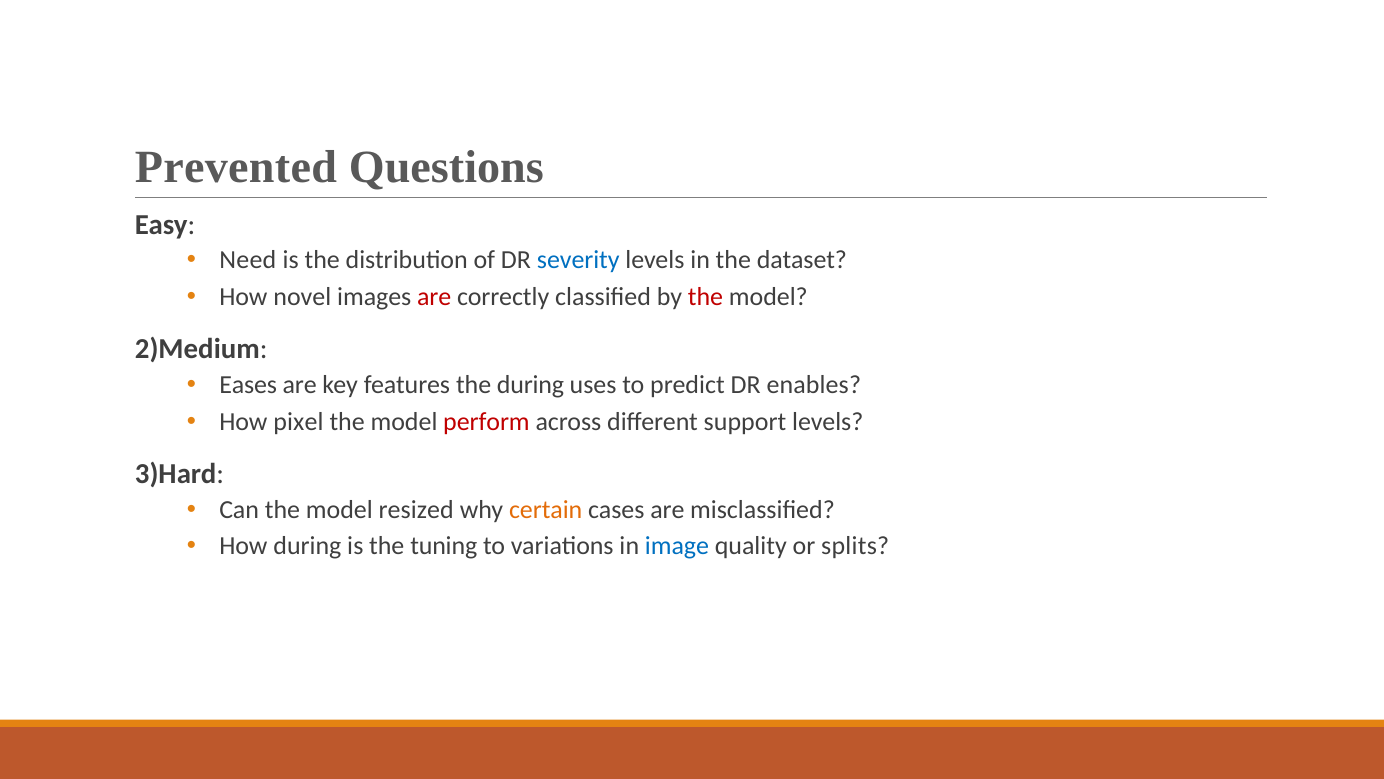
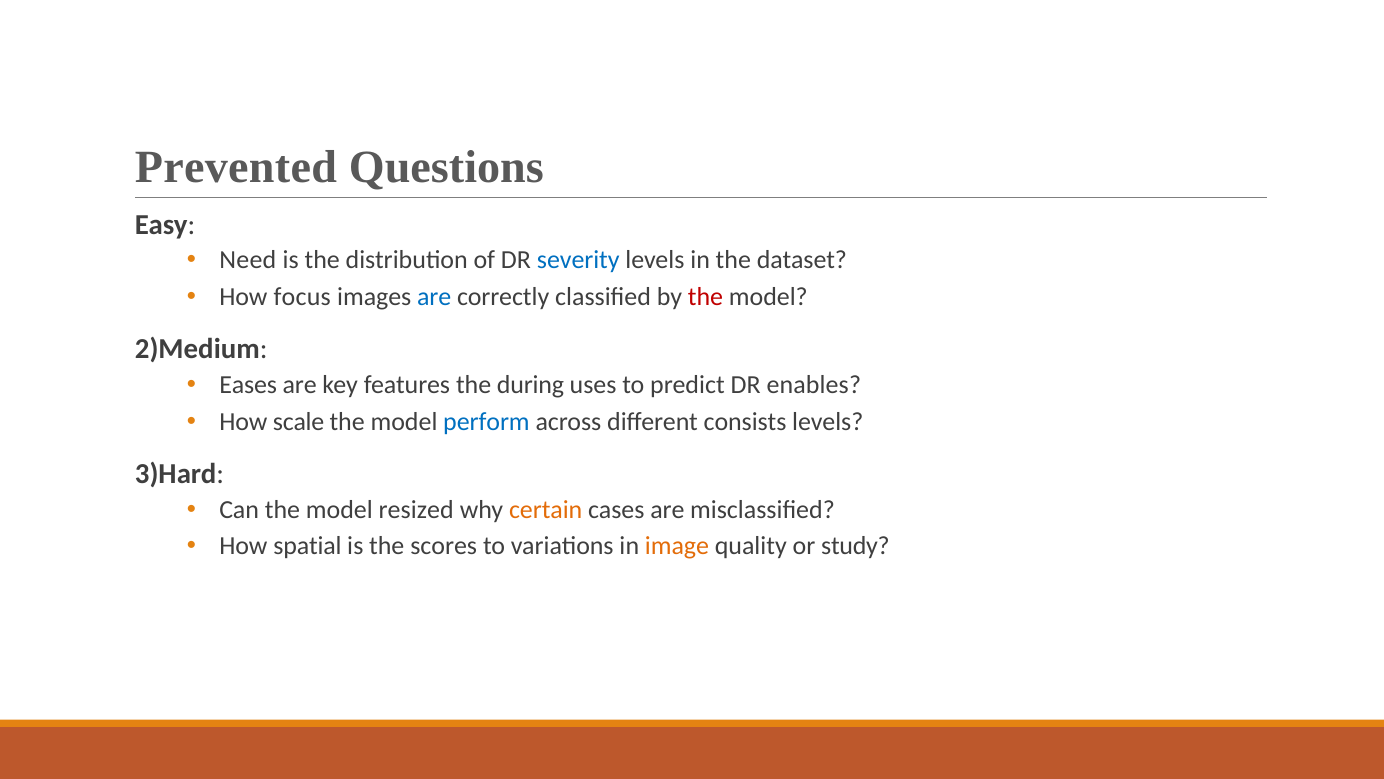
novel: novel -> focus (302, 297)
are colour: red -> blue (434, 297)
pixel: pixel -> scale (299, 421)
perform colour: red -> blue (486, 421)
support: support -> consists (745, 421)
How during: during -> spatial (307, 546)
tuning: tuning -> scores (444, 546)
image colour: blue -> orange (677, 546)
splits: splits -> study (855, 546)
